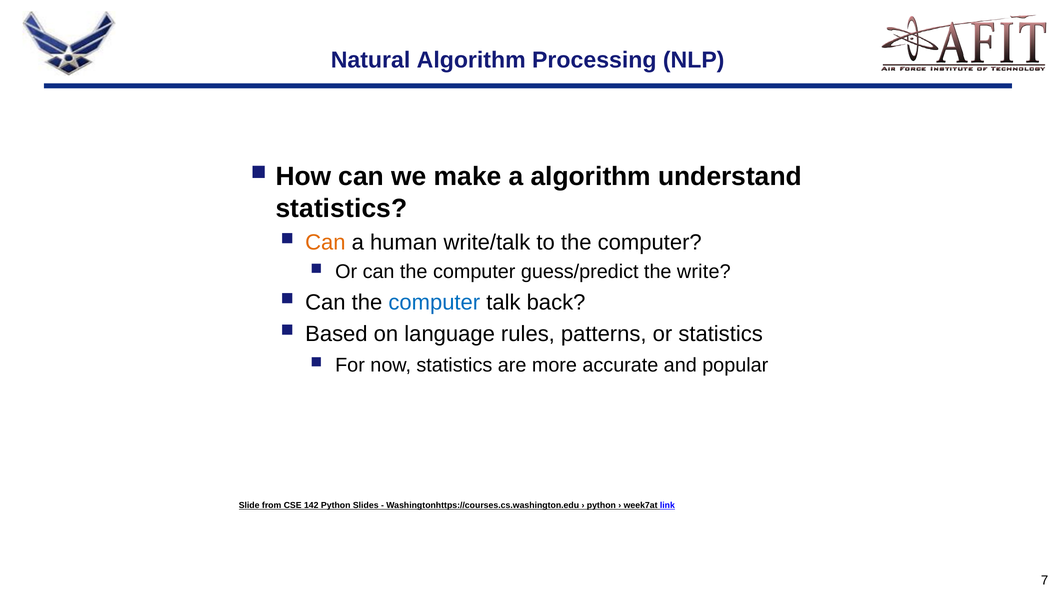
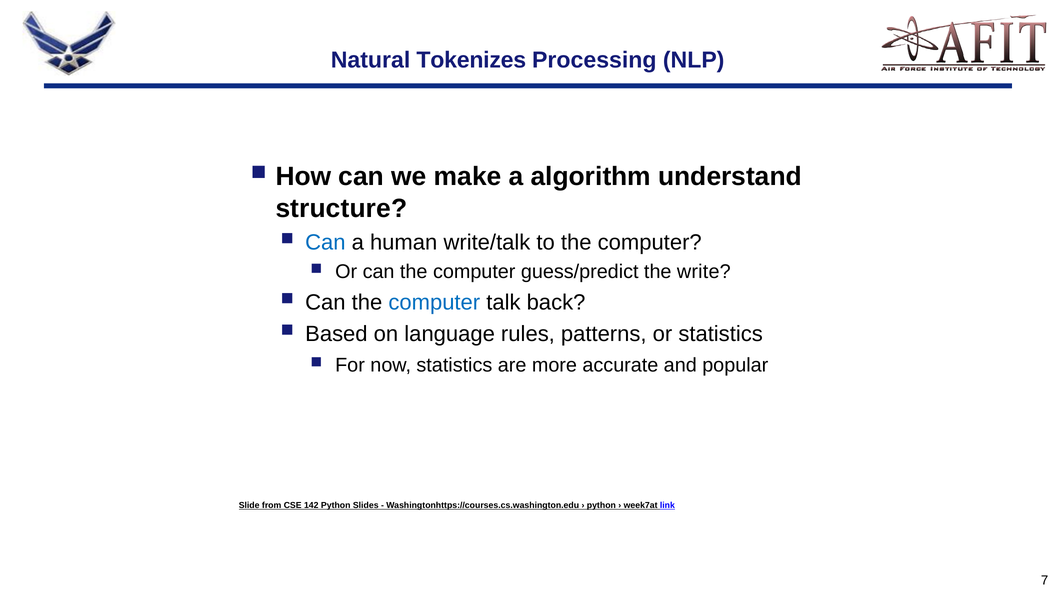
Natural Algorithm: Algorithm -> Tokenizes (471, 60)
statistics: statistics -> structure (341, 208)
Can colour: orange -> blue (325, 242)
